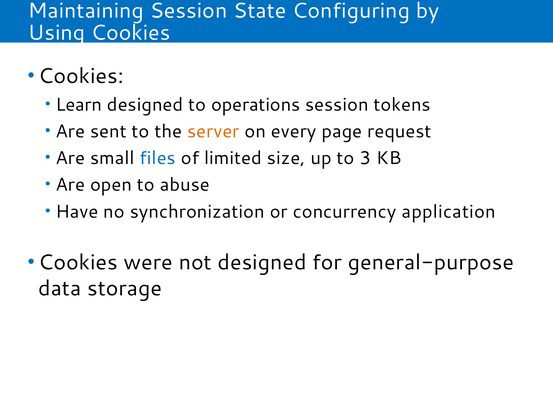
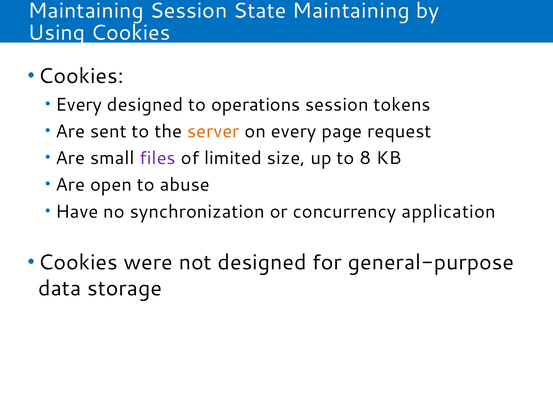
State Configuring: Configuring -> Maintaining (351, 11)
Learn: Learn -> Every (79, 105)
files colour: blue -> purple (158, 158)
3: 3 -> 8 (365, 158)
